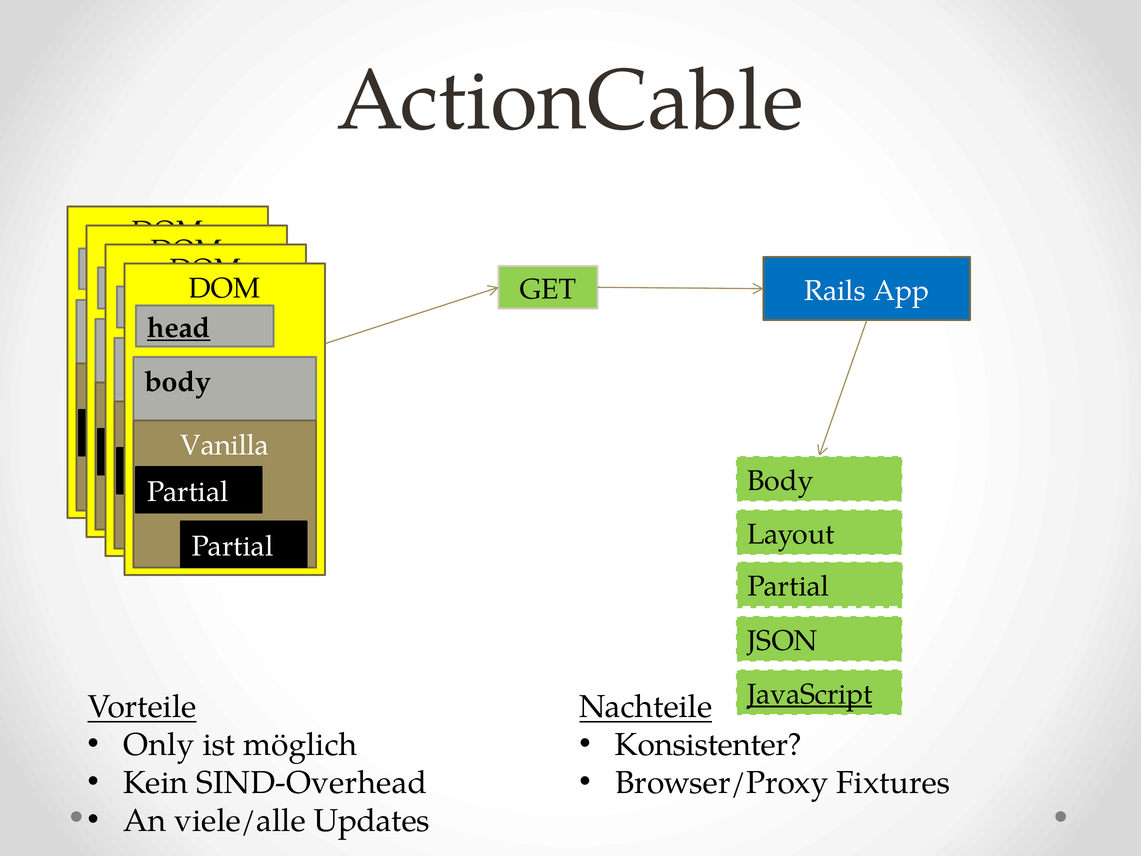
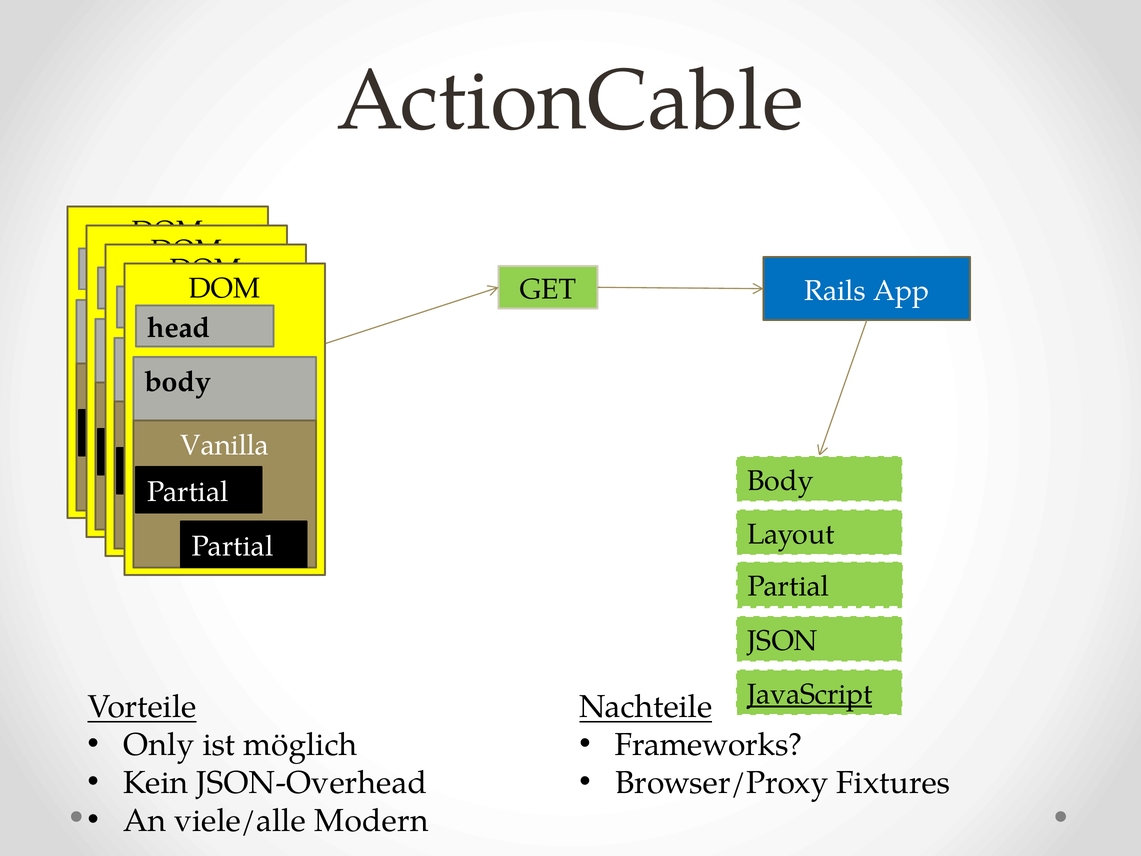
head underline: present -> none (179, 328)
Konsistenter: Konsistenter -> Frameworks (708, 744)
SIND-Overhead: SIND-Overhead -> JSON-Overhead (312, 782)
Updates: Updates -> Modern (371, 820)
